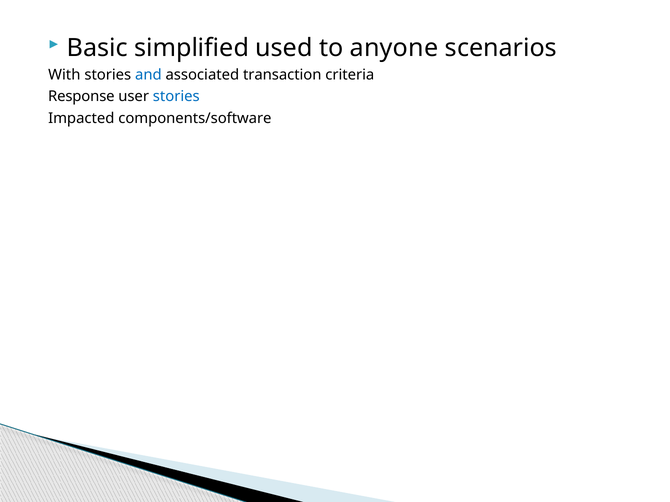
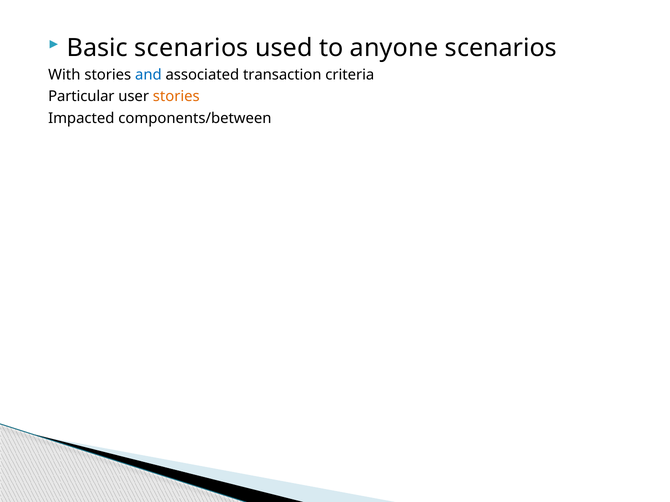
Basic simplified: simplified -> scenarios (192, 48)
Response: Response -> Particular (81, 97)
stories colour: blue -> orange (176, 97)
components/software: components/software -> components/between (195, 118)
